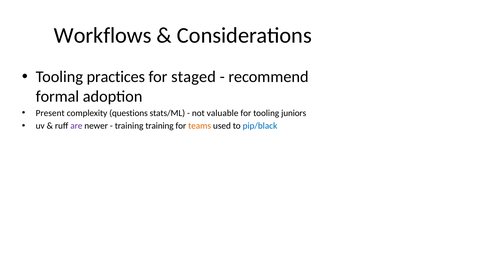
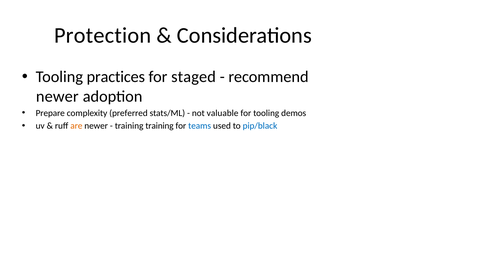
Workflows: Workflows -> Protection (103, 35)
formal: formal -> newer (57, 96)
Present: Present -> Prepare (50, 113)
questions: questions -> preferred (128, 113)
juniors: juniors -> demos (294, 113)
are colour: purple -> orange (76, 126)
teams colour: orange -> blue (200, 126)
